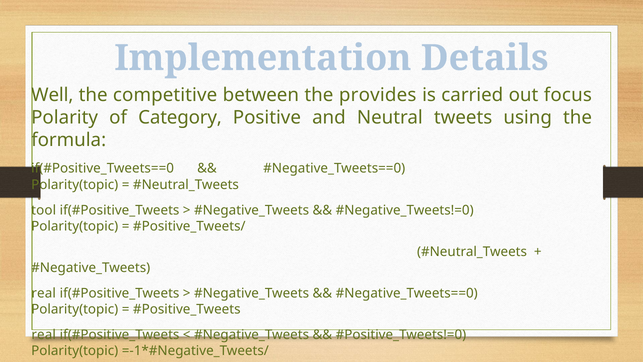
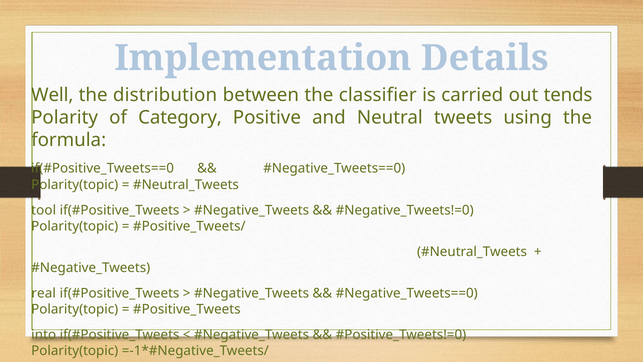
competitive: competitive -> distribution (165, 95)
provides: provides -> classifier (378, 95)
focus: focus -> tends (568, 95)
real: real -> into (44, 335)
